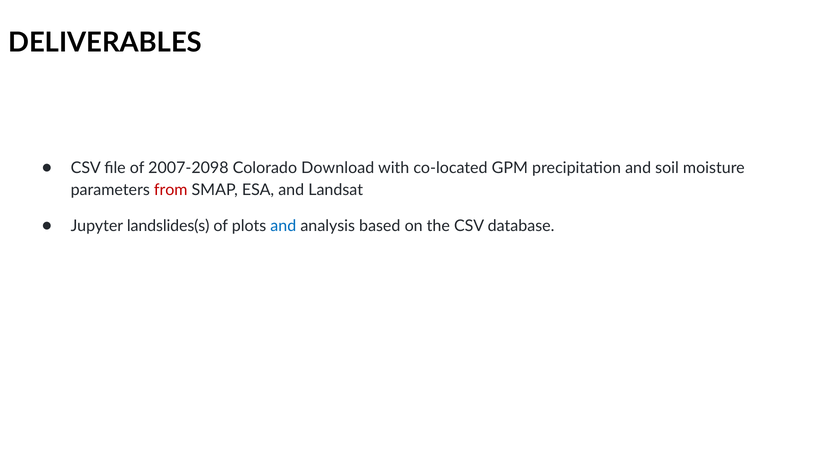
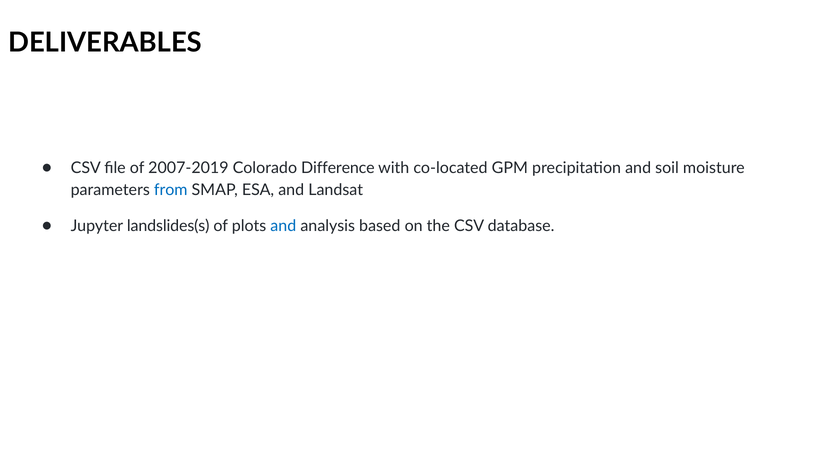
2007-2098: 2007-2098 -> 2007-2019 (188, 168)
Download: Download -> Difference (338, 168)
from colour: red -> blue (171, 190)
